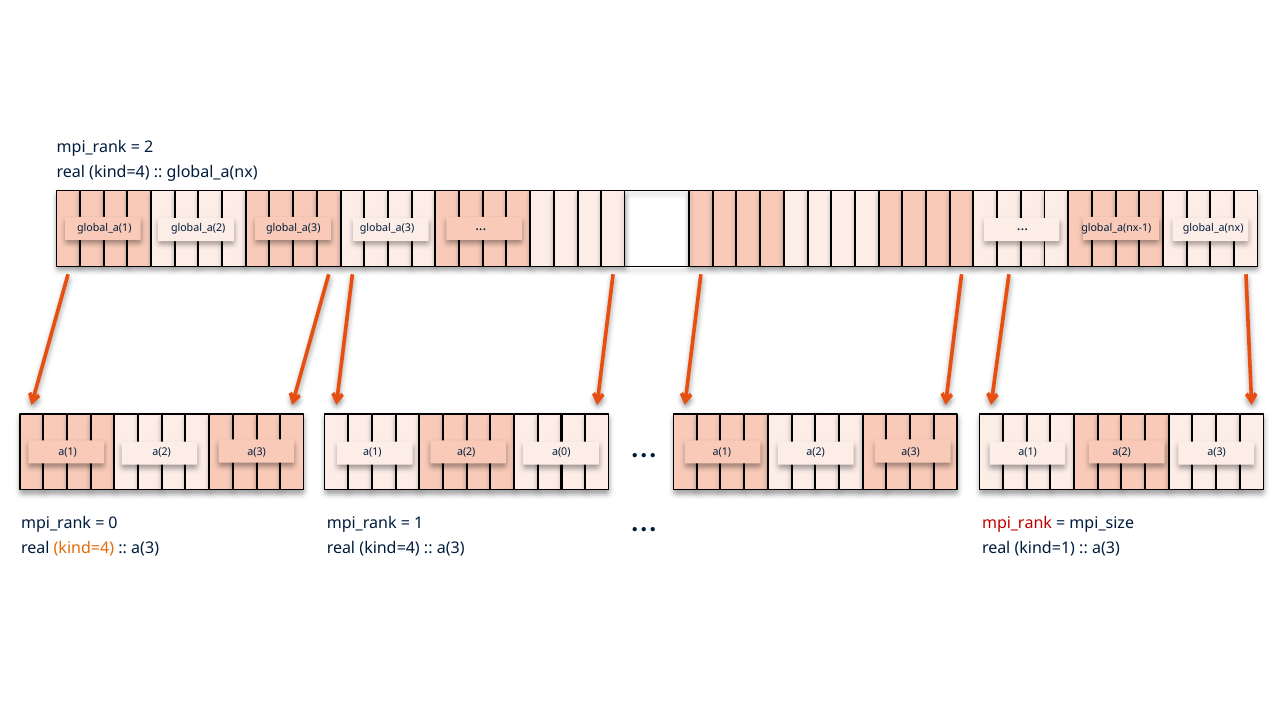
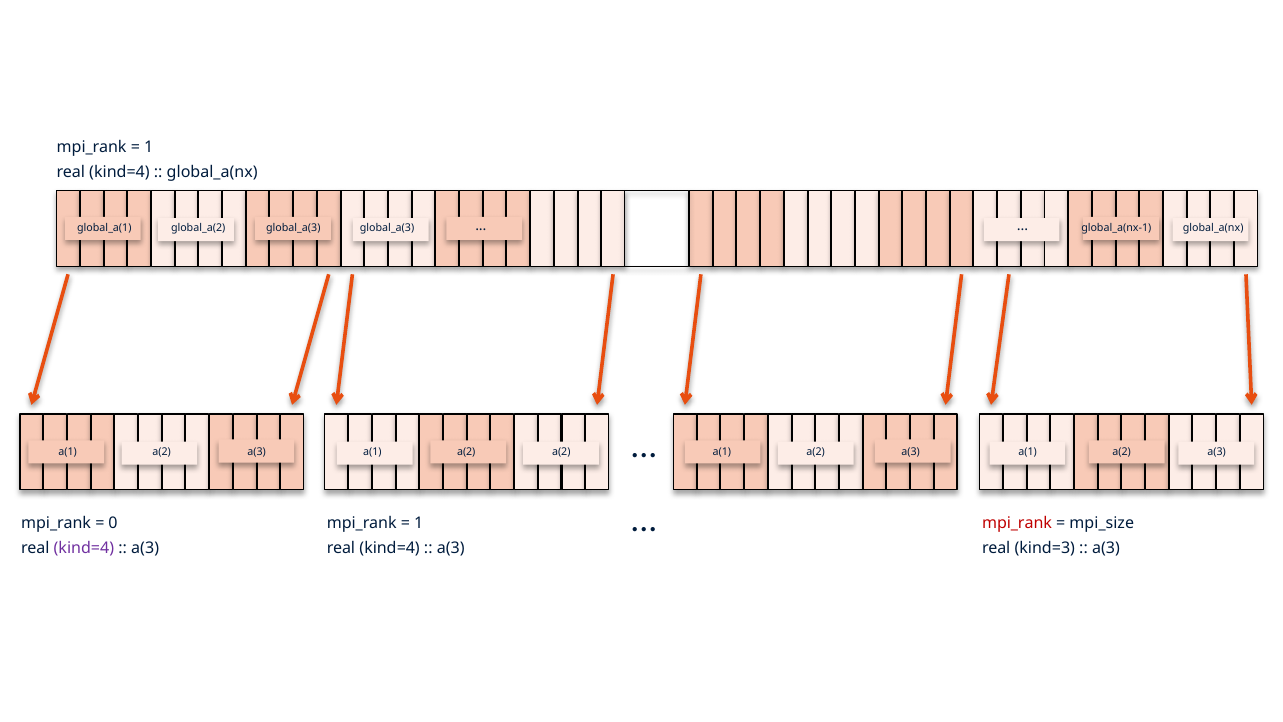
2: 2 -> 1 (149, 147)
a(2 a(0: a(0 -> a(2 (561, 451)
kind=4 colour: orange -> purple (84, 548)
kind=1: kind=1 -> kind=3 (1045, 548)
